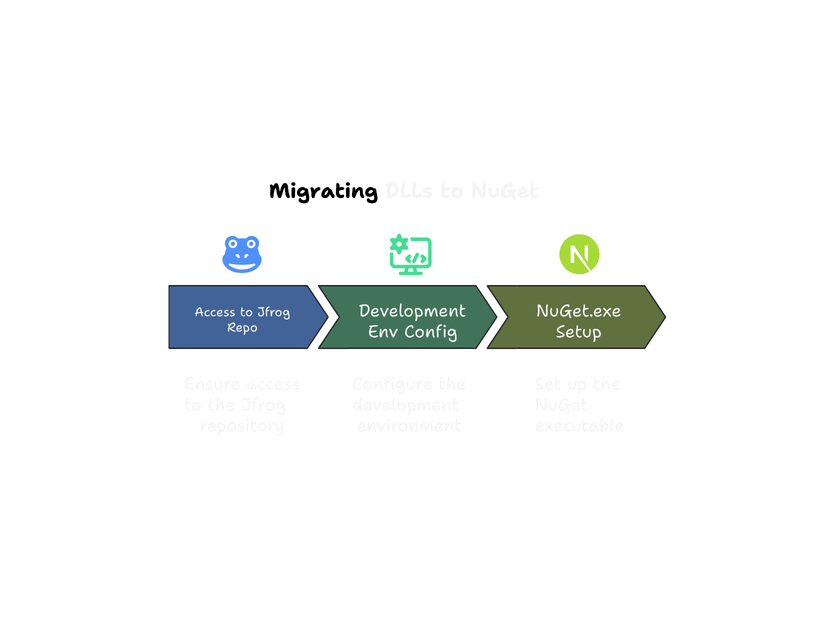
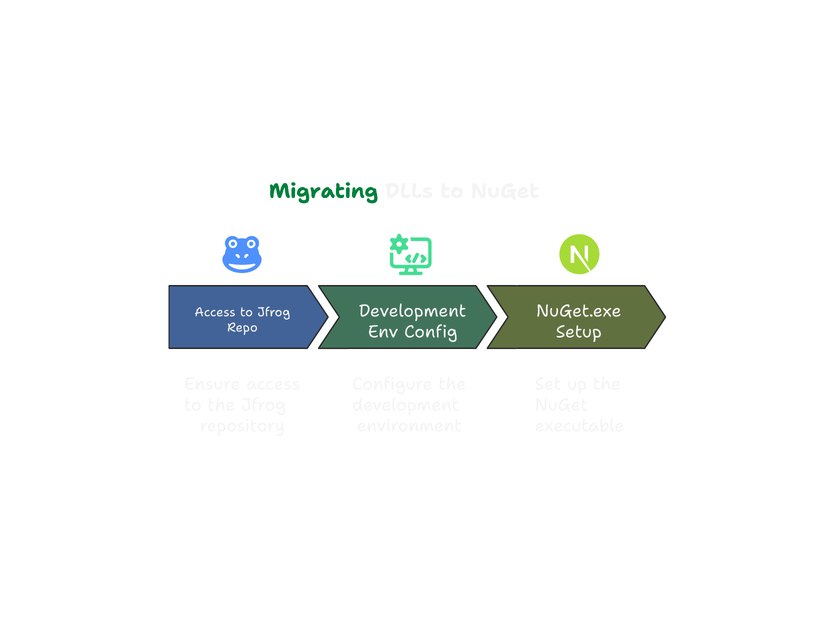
Migrating colour: black -> green (323, 191)
